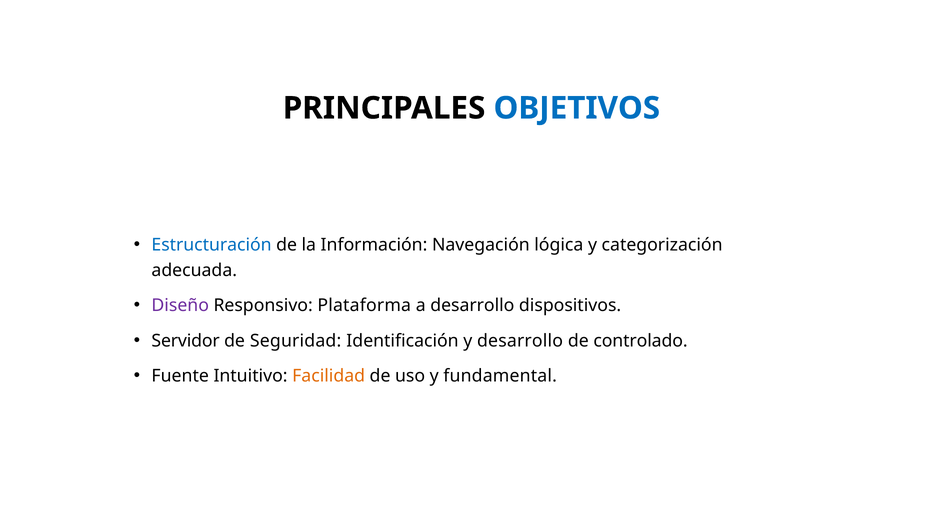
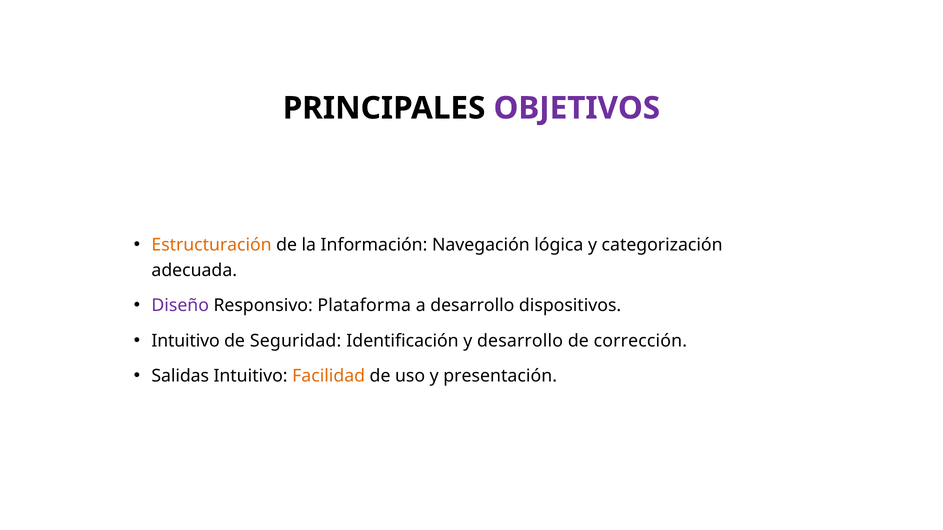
OBJETIVOS colour: blue -> purple (577, 108)
Estructuración colour: blue -> orange (212, 245)
Servidor: Servidor -> Intuitivo (186, 341)
controlado: controlado -> corrección (640, 341)
Fuente: Fuente -> Salidas (180, 376)
fundamental: fundamental -> presentación (500, 376)
